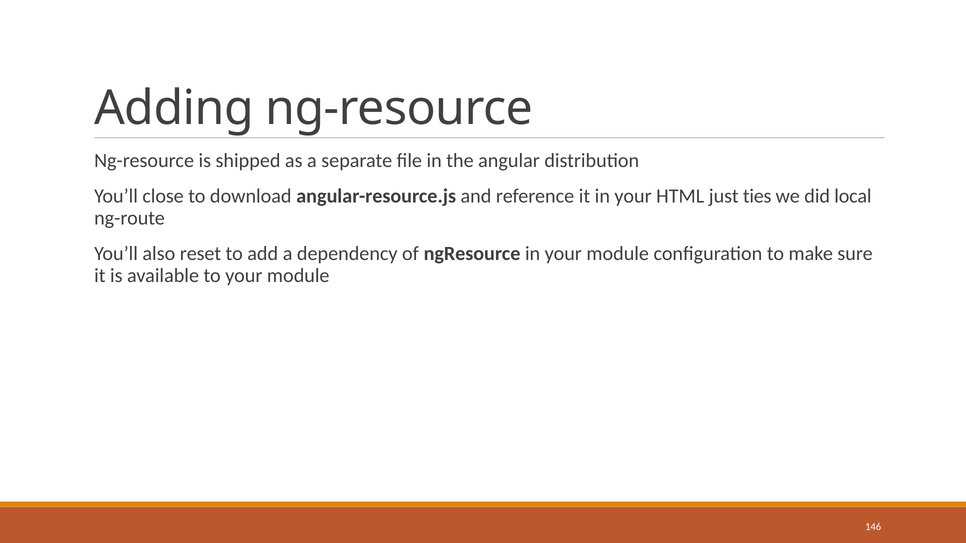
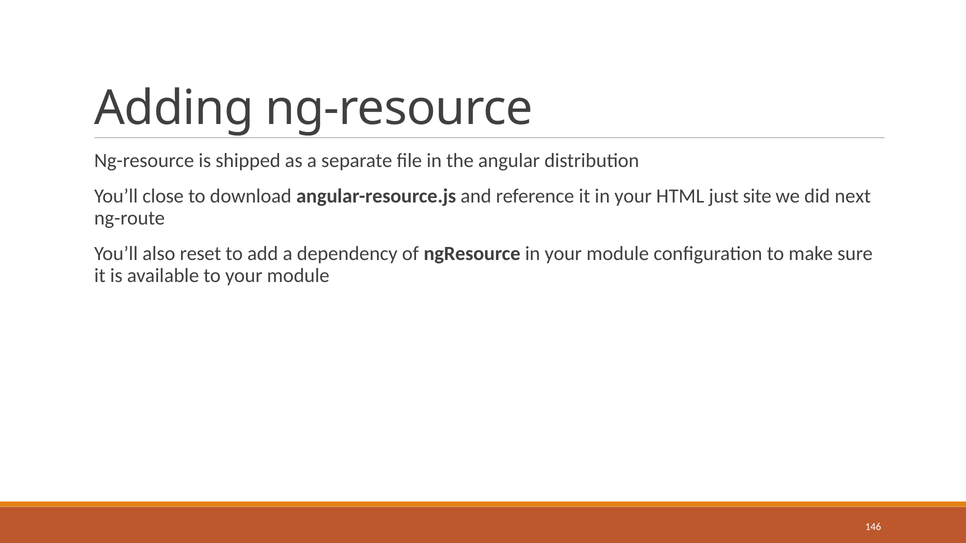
ties: ties -> site (757, 196)
local: local -> next (853, 196)
